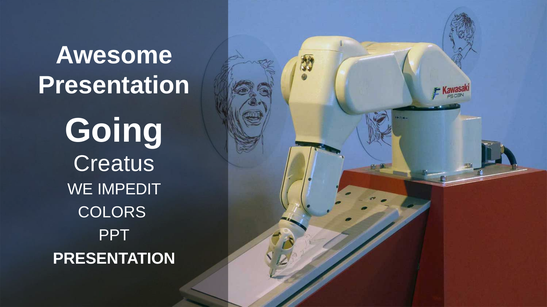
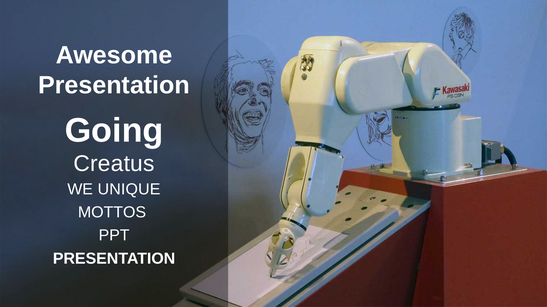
IMPEDIT: IMPEDIT -> UNIQUE (129, 190)
COLORS: COLORS -> MOTTOS (112, 213)
